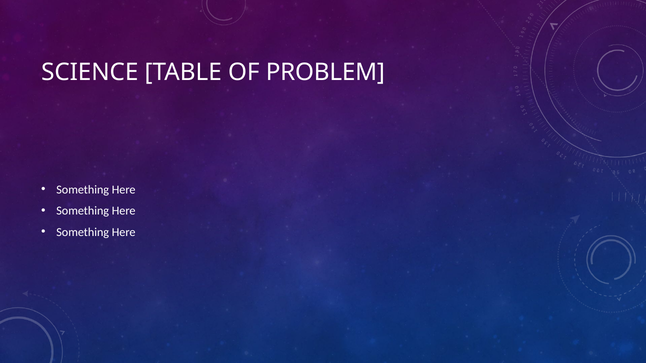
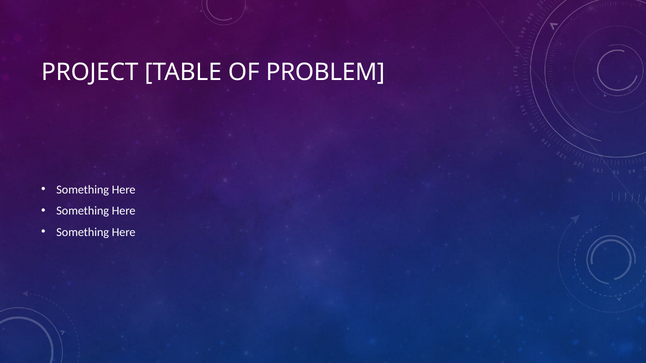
SCIENCE: SCIENCE -> PROJECT (90, 73)
